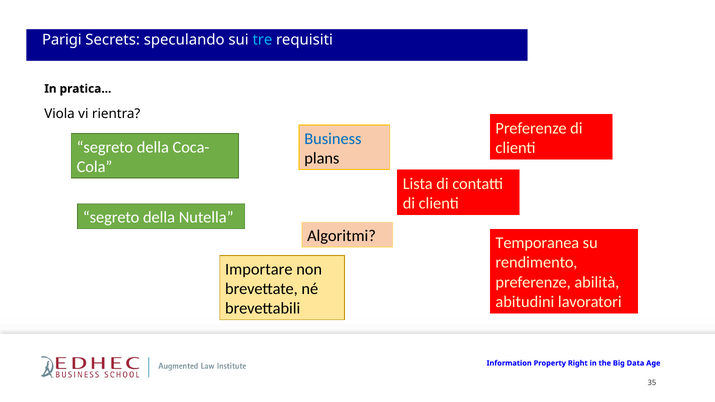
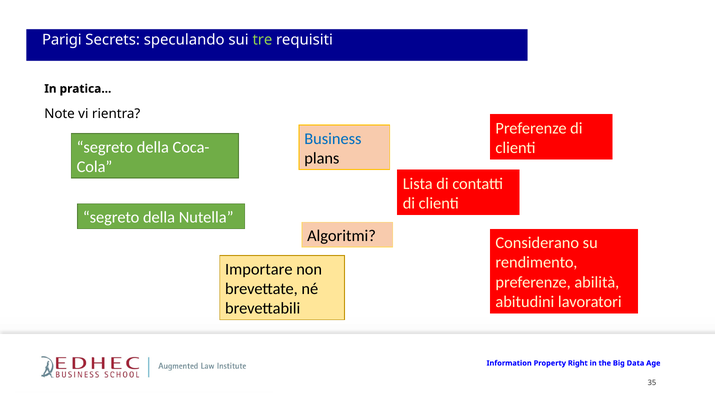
tre colour: light blue -> light green (262, 40)
Viola: Viola -> Note (60, 114)
Temporanea: Temporanea -> Considerano (537, 243)
